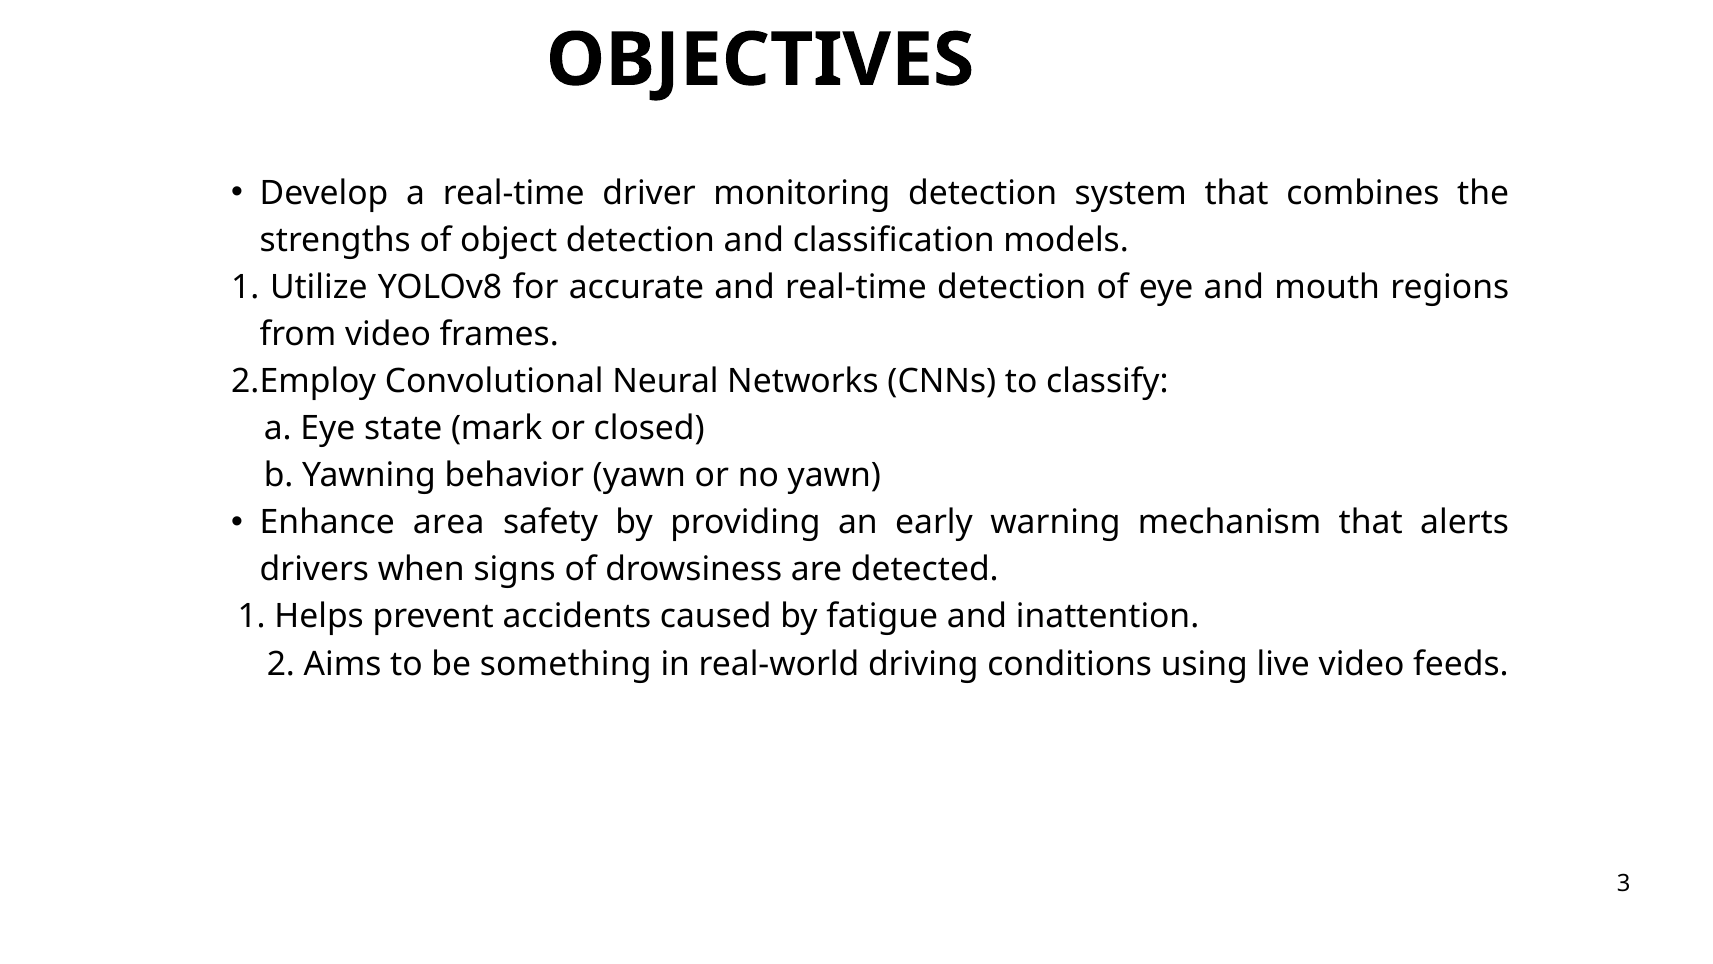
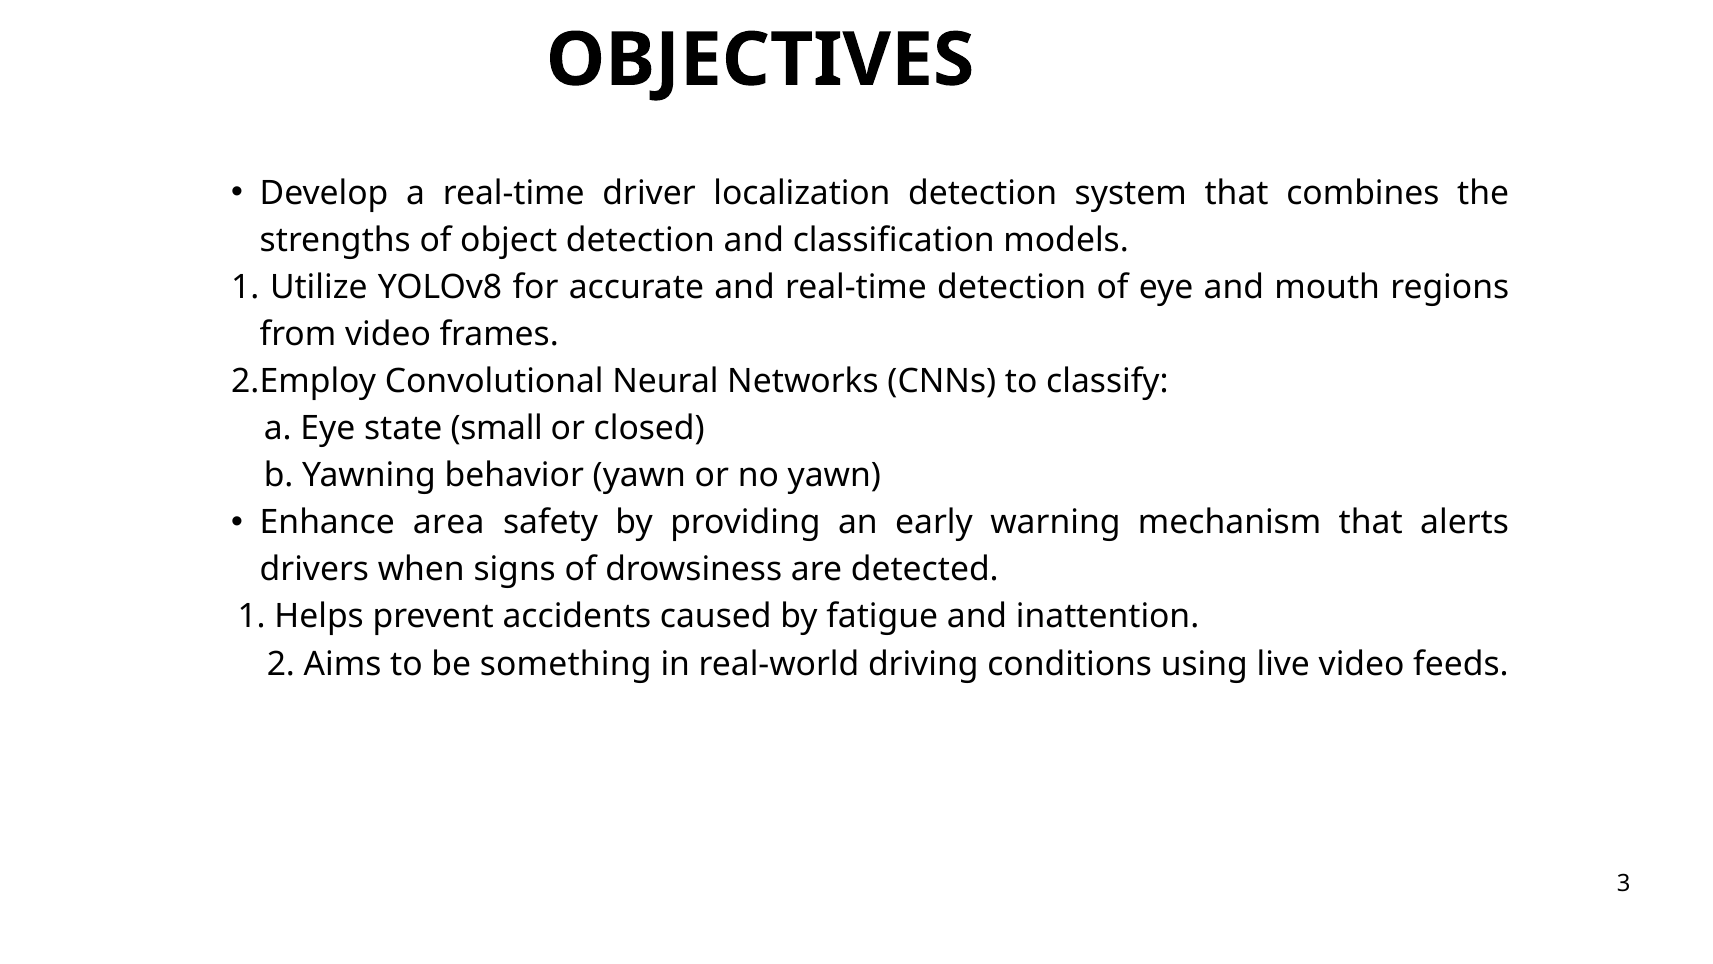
monitoring: monitoring -> localization (802, 193)
mark: mark -> small (497, 428)
